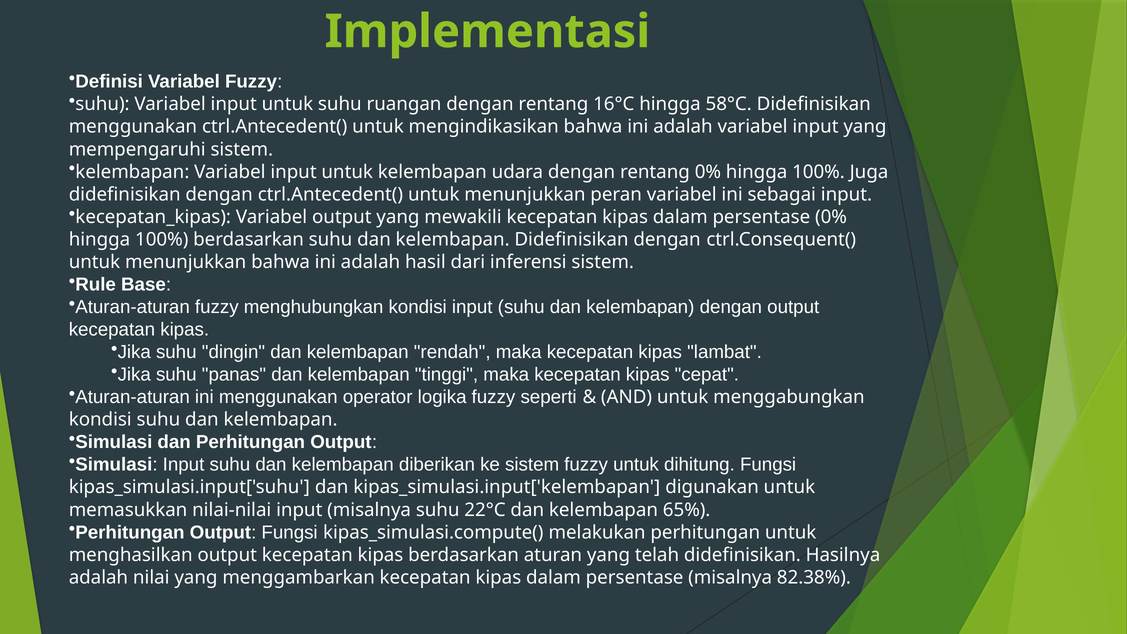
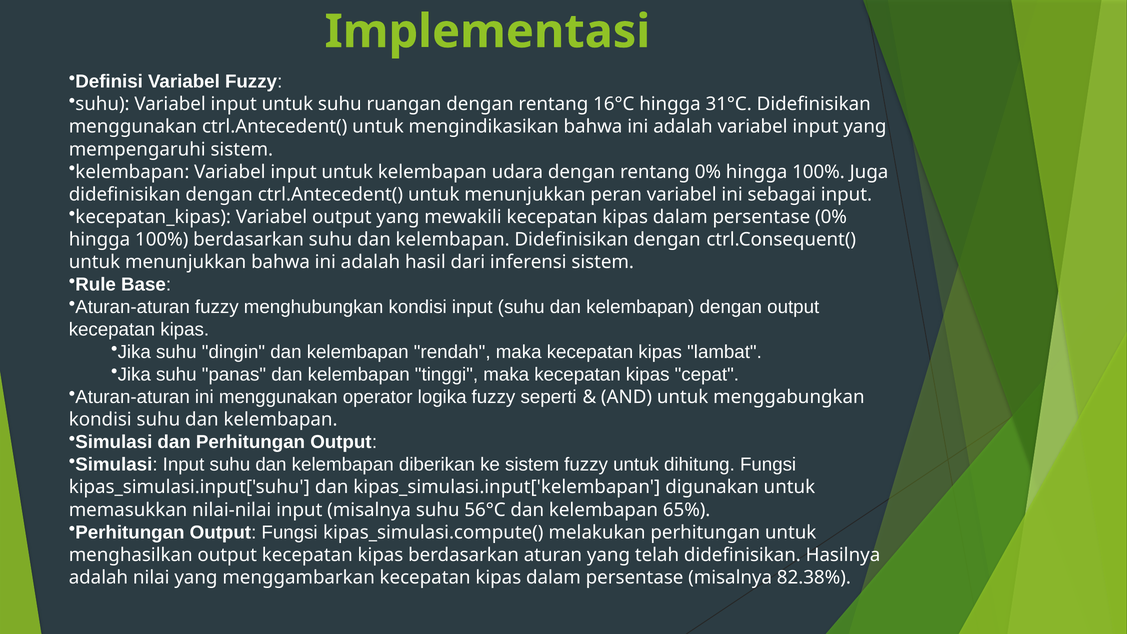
58°C: 58°C -> 31°C (729, 104)
22°C: 22°C -> 56°C (485, 510)
